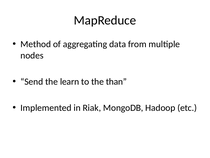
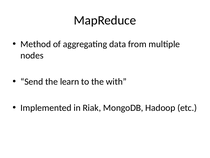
than: than -> with (116, 81)
